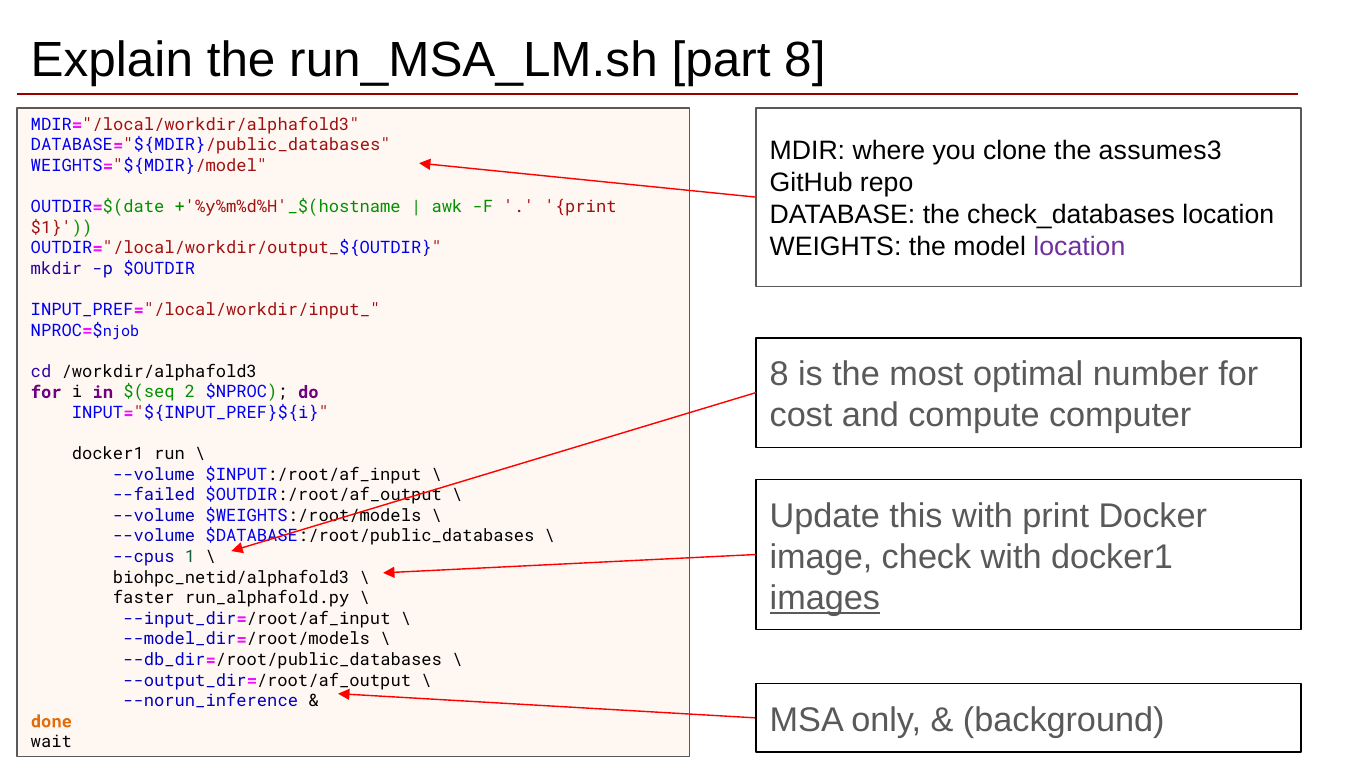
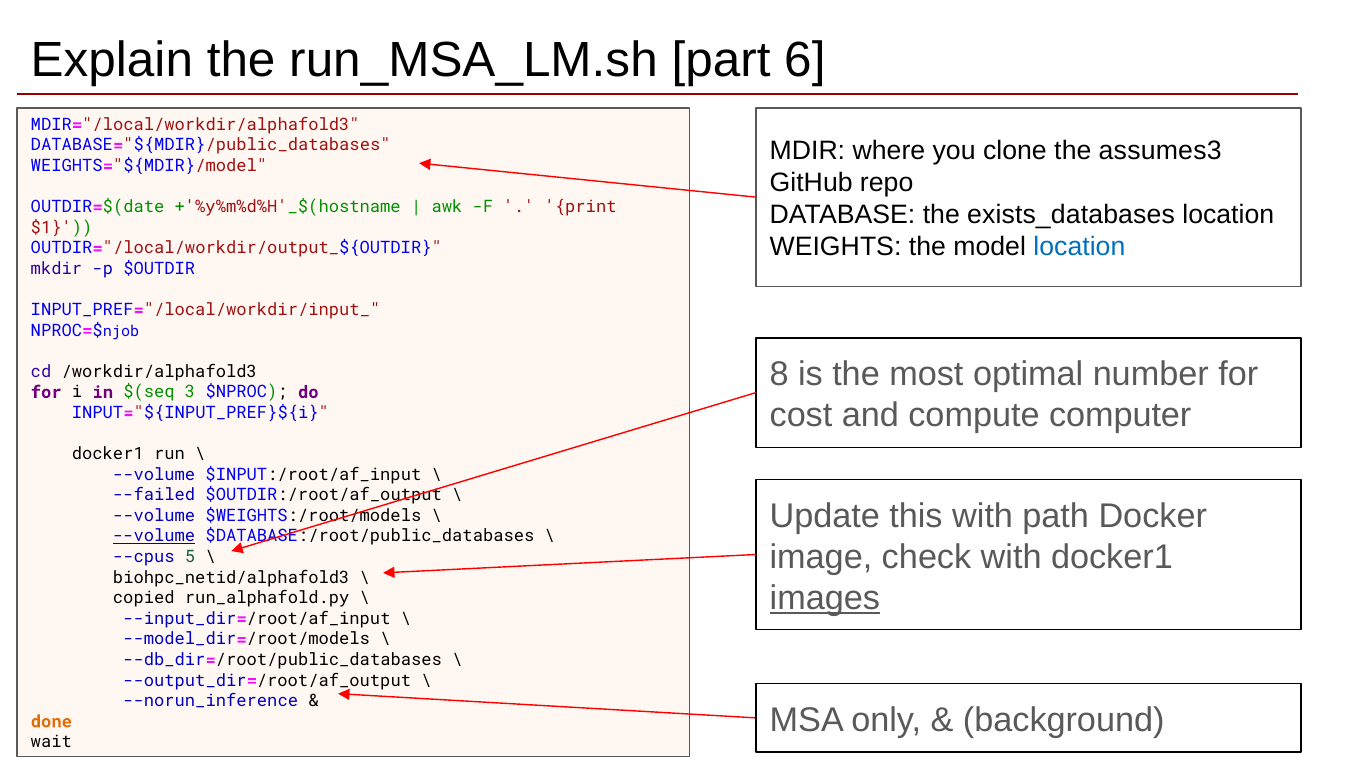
part 8: 8 -> 6 (805, 61)
check_databases: check_databases -> exists_databases (1071, 215)
location colour: purple -> blue (1079, 247)
2: 2 -> 3 (190, 393)
with print: print -> path (1056, 516)
--volume underline: none -> present (154, 537)
1: 1 -> 5 (190, 557)
faster: faster -> copied (144, 599)
